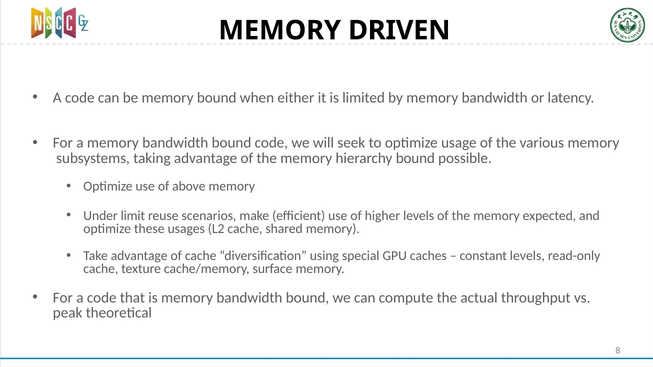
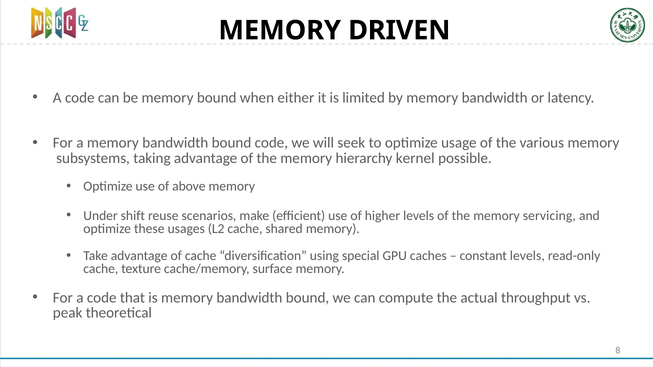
hierarchy bound: bound -> kernel (415, 158)
limit: limit -> shift (133, 216)
expected: expected -> servicing (549, 216)
